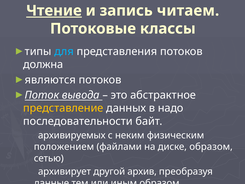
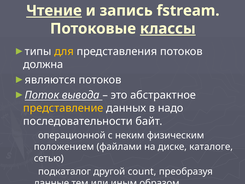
читаем: читаем -> fstream (188, 11)
классы underline: none -> present (168, 29)
для colour: light blue -> yellow (64, 51)
архивируемых: архивируемых -> операционной (72, 135)
диске образом: образом -> каталоге (211, 147)
архивирует: архивирует -> подкаталог (64, 171)
архив: архив -> count (142, 171)
